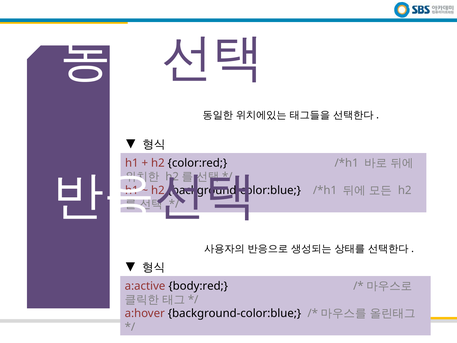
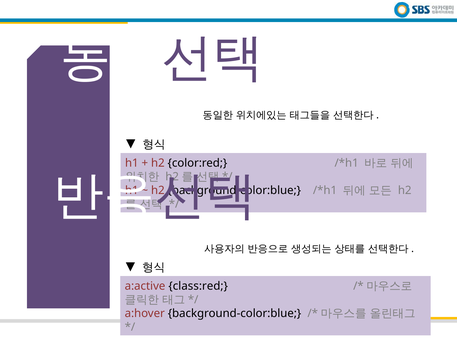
body:red: body:red -> class:red (198, 286)
